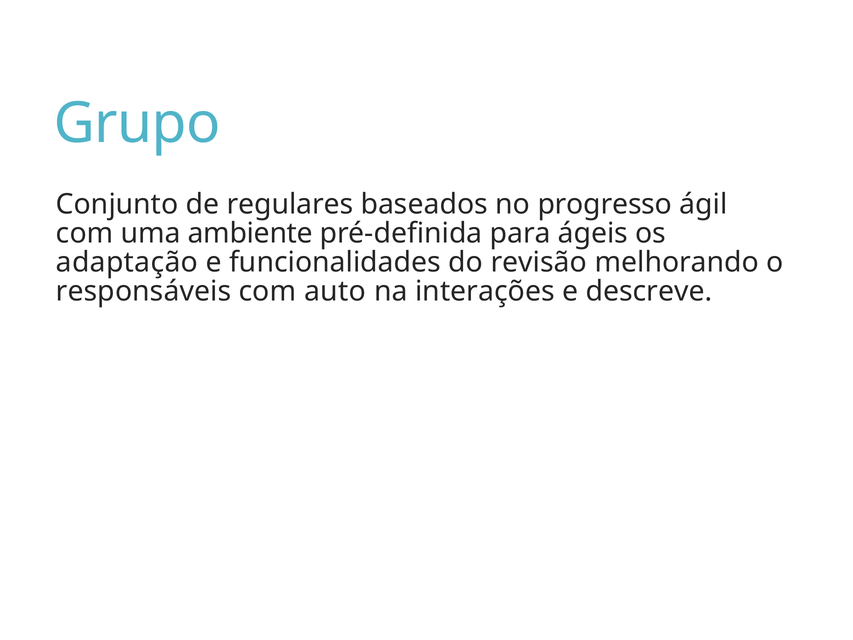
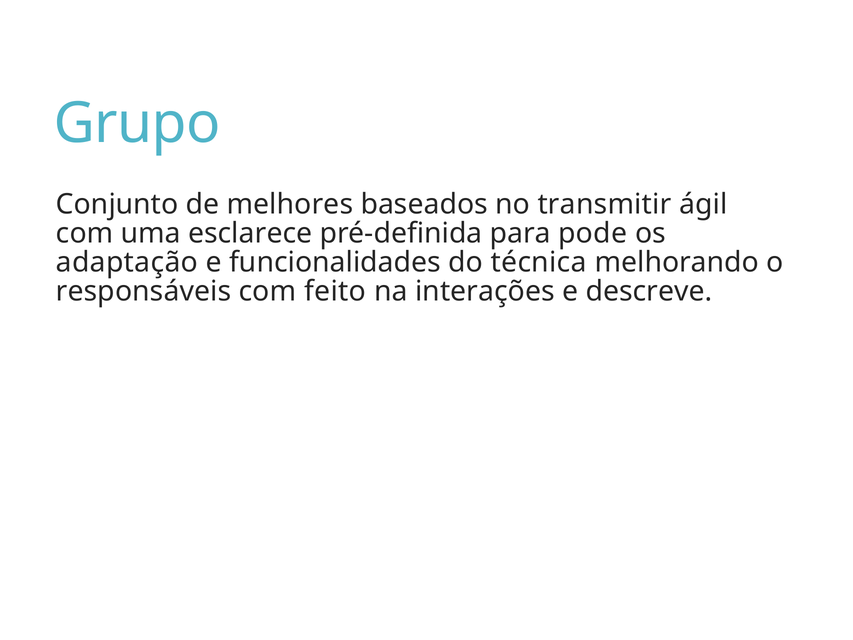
regulares: regulares -> melhores (290, 204)
progresso: progresso -> transmitir (605, 204)
ambiente: ambiente -> esclarece (250, 233)
ágeis: ágeis -> pode (593, 233)
revisão: revisão -> técnica (539, 262)
auto: auto -> feito (335, 291)
